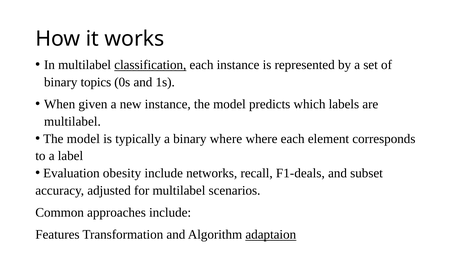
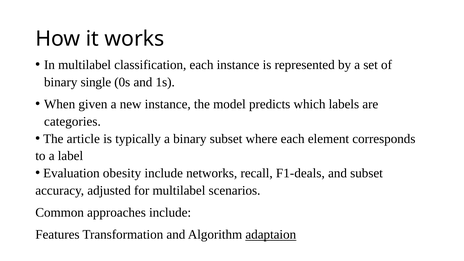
classification underline: present -> none (150, 65)
topics: topics -> single (96, 82)
multilabel: multilabel -> categories (72, 122)
model: model -> article (83, 139)
binary where: where -> subset (226, 139)
